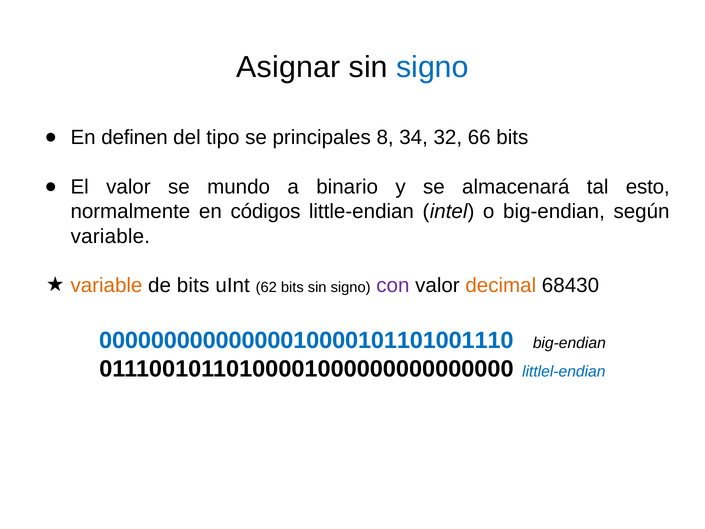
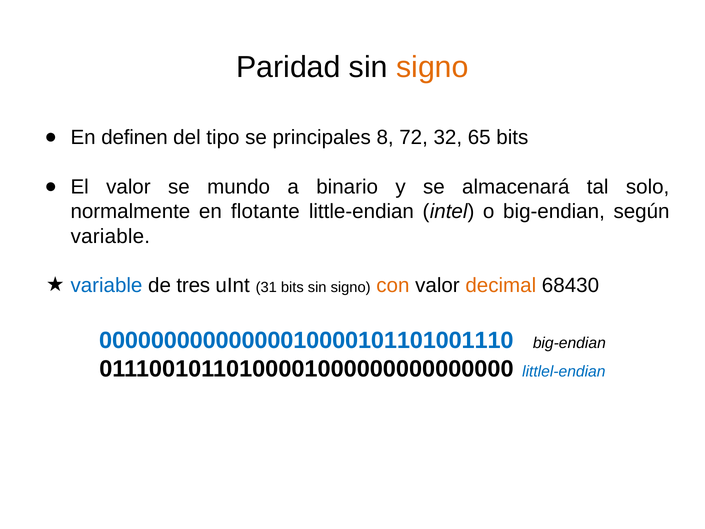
Asignar: Asignar -> Paridad (288, 67)
signo colour: blue -> orange (432, 67)
34: 34 -> 72 (414, 137)
66: 66 -> 65 (479, 137)
esto: esto -> solo (648, 187)
códigos: códigos -> flotante (265, 212)
variable colour: orange -> blue (106, 286)
de bits: bits -> tres (193, 286)
62: 62 -> 31 (266, 287)
con colour: purple -> orange (393, 286)
